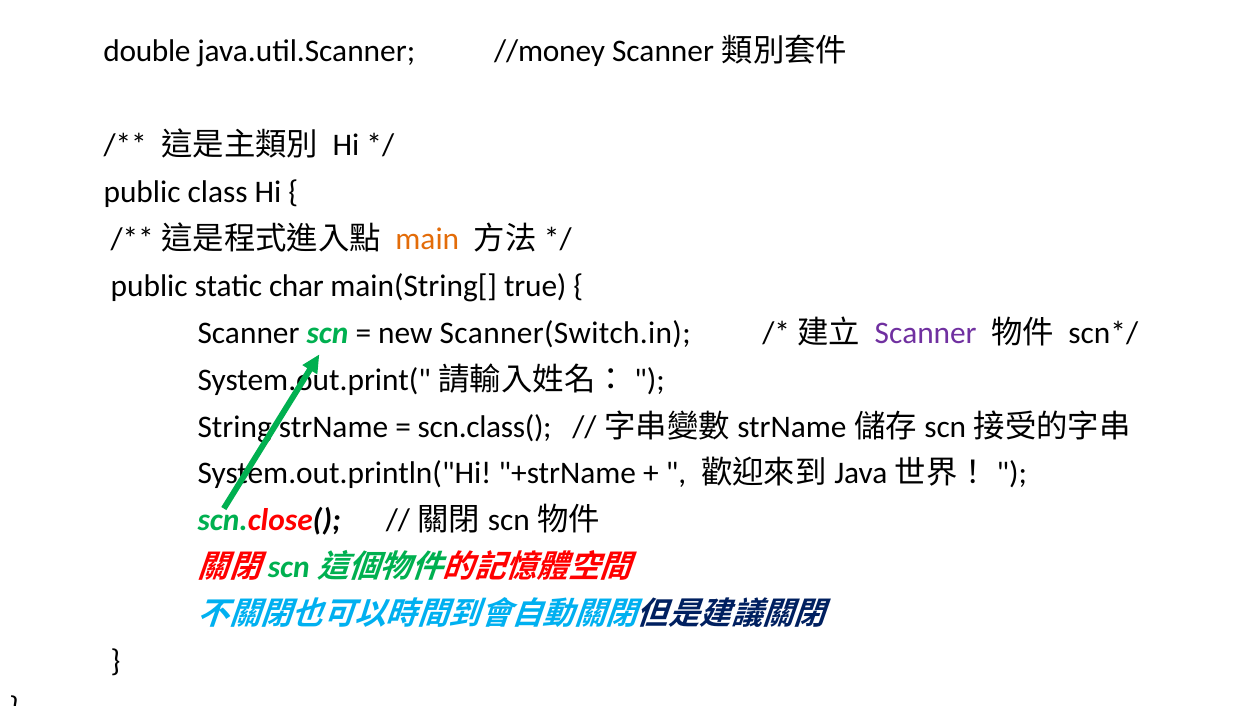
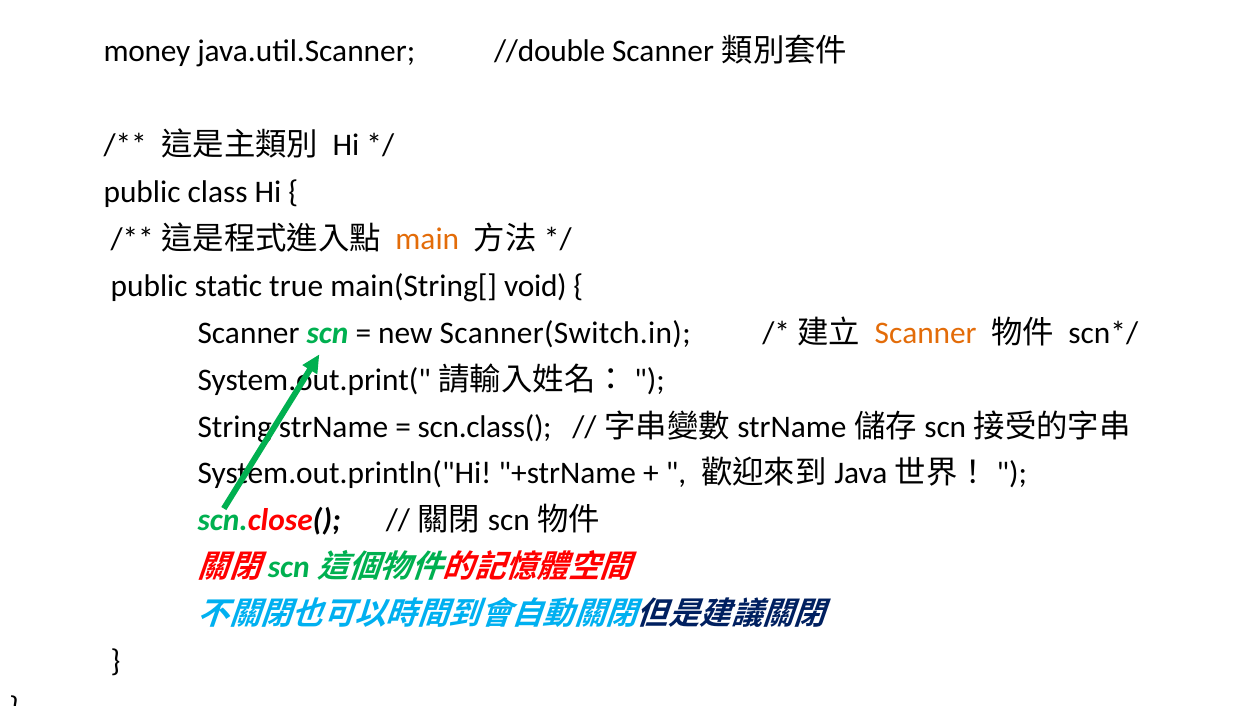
double: double -> money (147, 51)
//money: //money -> //double (550, 51)
char: char -> true (296, 286)
true: true -> void (535, 286)
Scanner colour: purple -> orange (926, 333)
